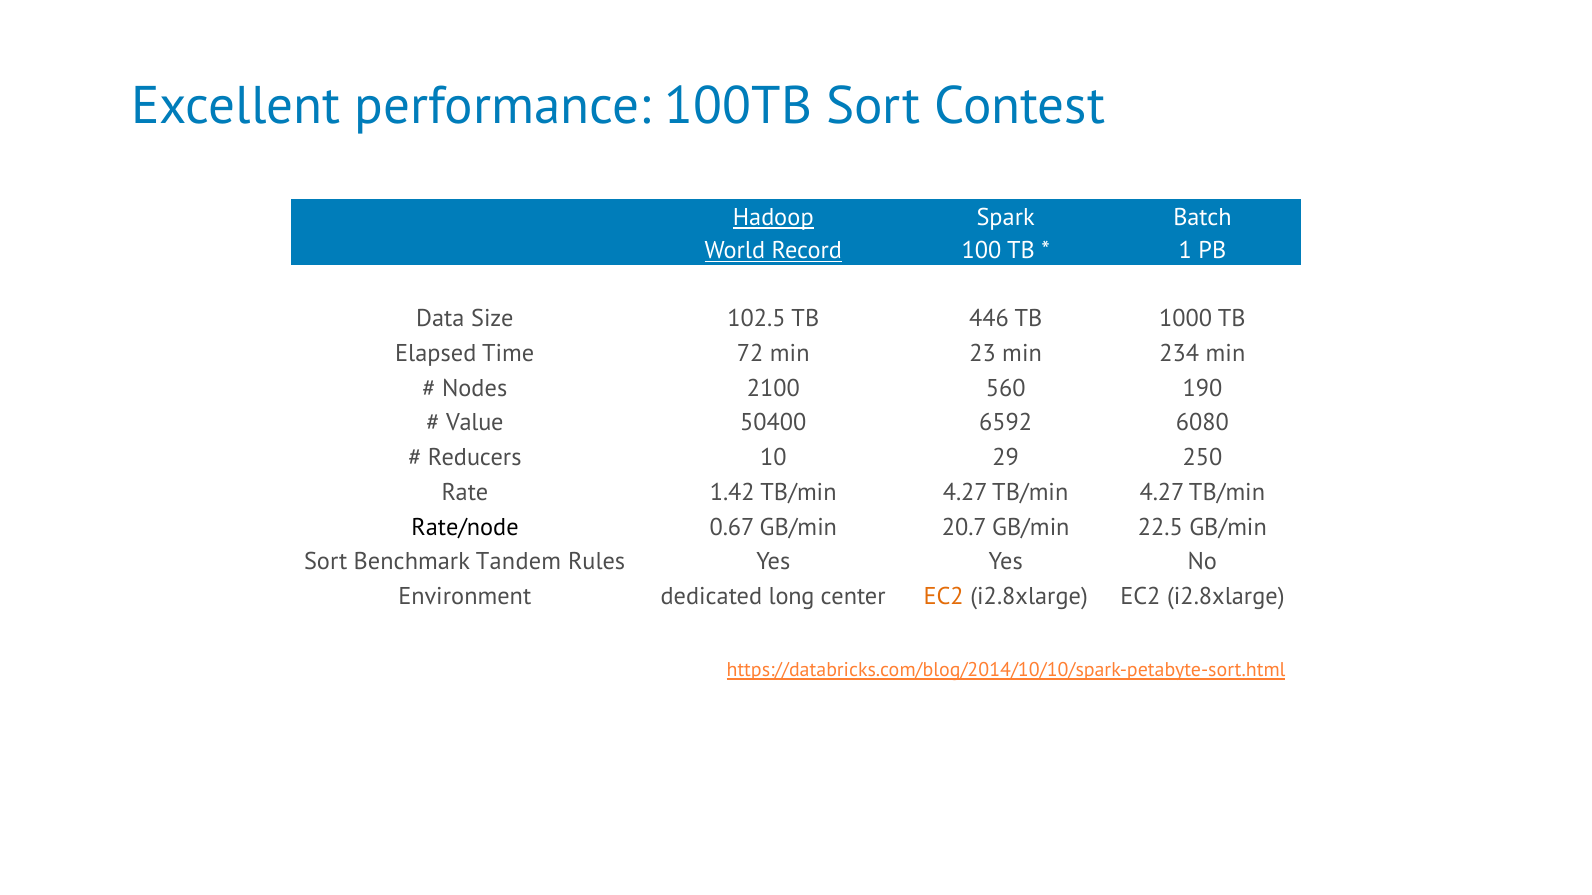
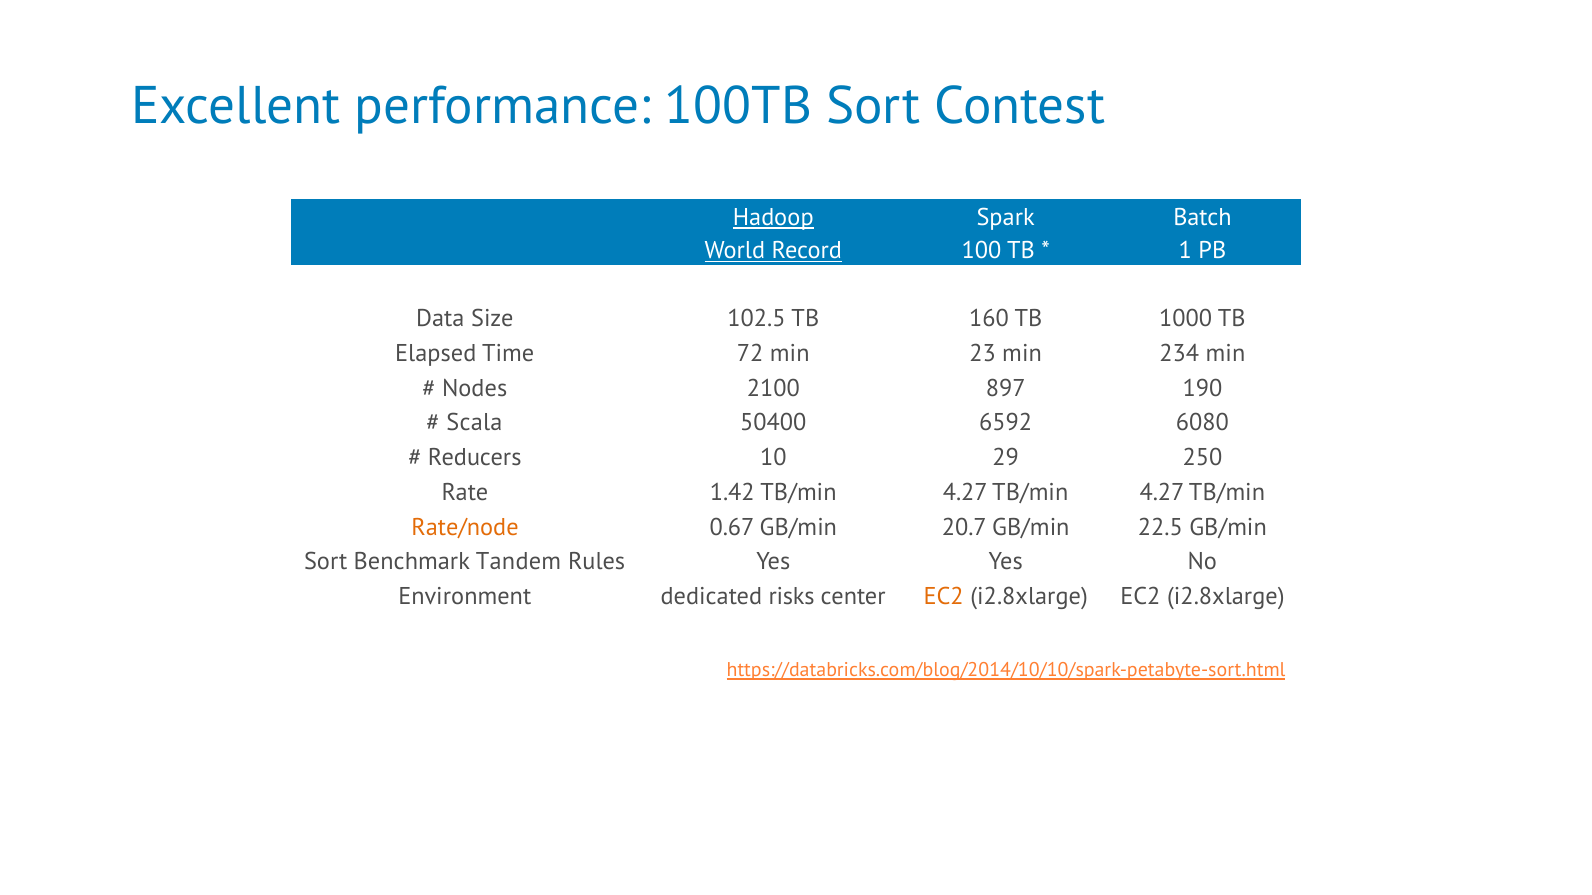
446: 446 -> 160 (989, 319)
560: 560 -> 897 (1006, 388)
Value: Value -> Scala (475, 423)
Rate/node colour: black -> orange (465, 527)
long: long -> risks (792, 597)
